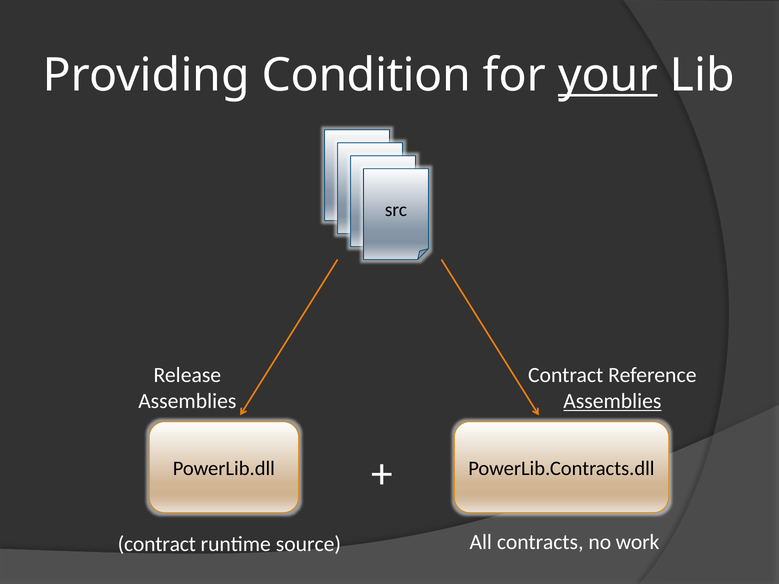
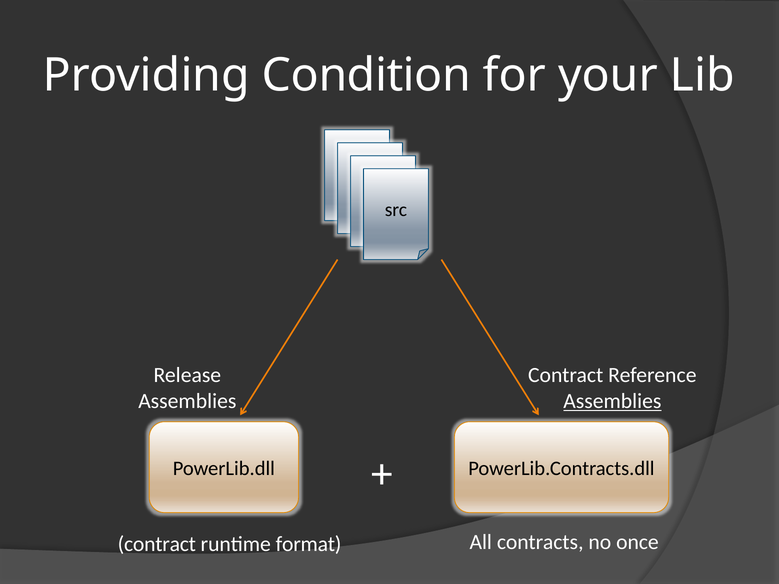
your underline: present -> none (608, 75)
work: work -> once (637, 543)
source: source -> format (309, 544)
